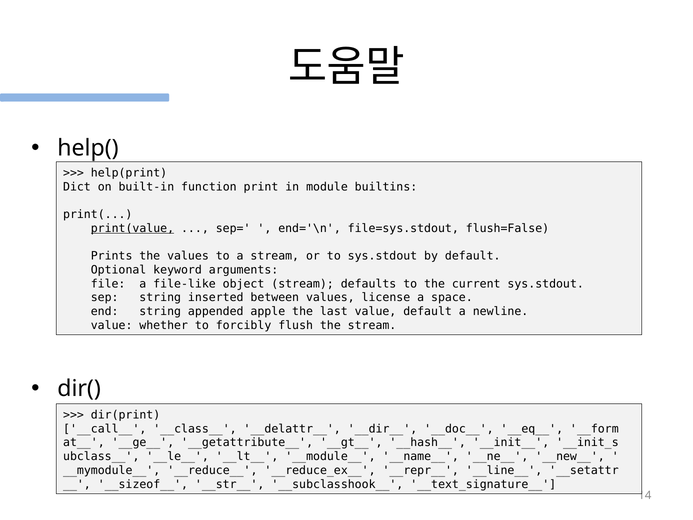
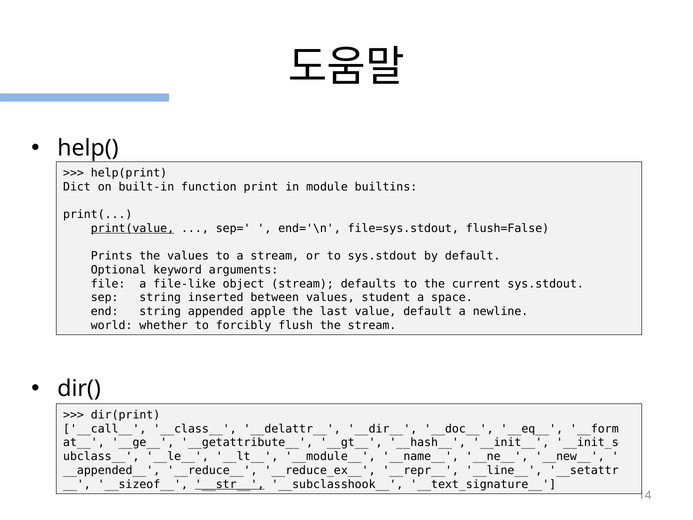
license: license -> student (386, 298)
value: value -> world (112, 325)
__mymodule__: __mymodule__ -> __appended__ (112, 470)
__str__ underline: none -> present (230, 484)
